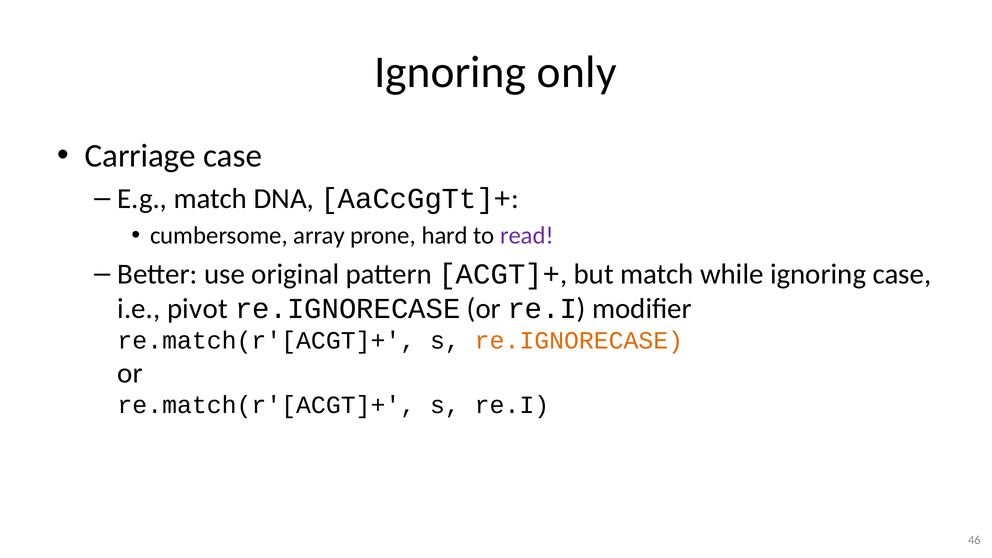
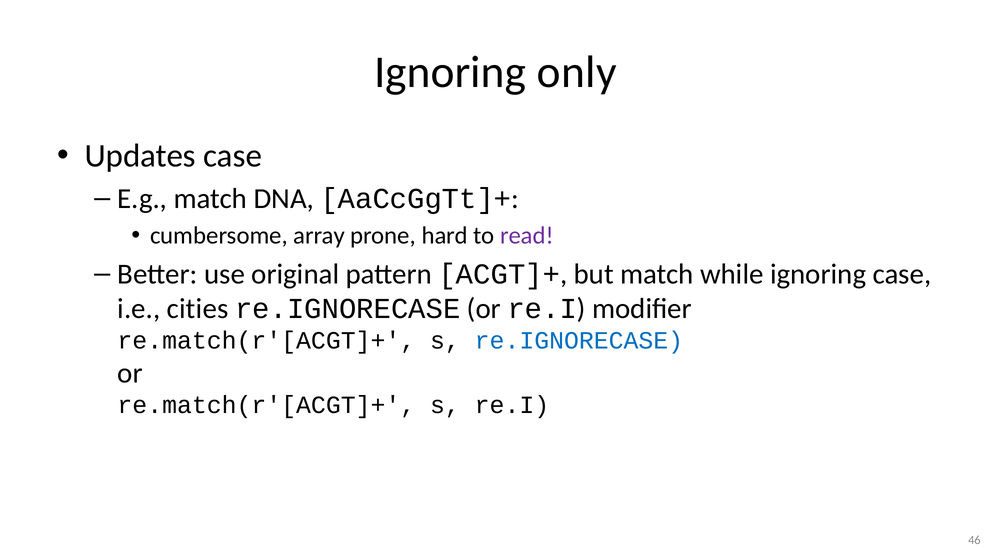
Carriage: Carriage -> Updates (140, 156)
pivot: pivot -> cities (198, 309)
re.IGNORECASE colour: orange -> blue (579, 341)
